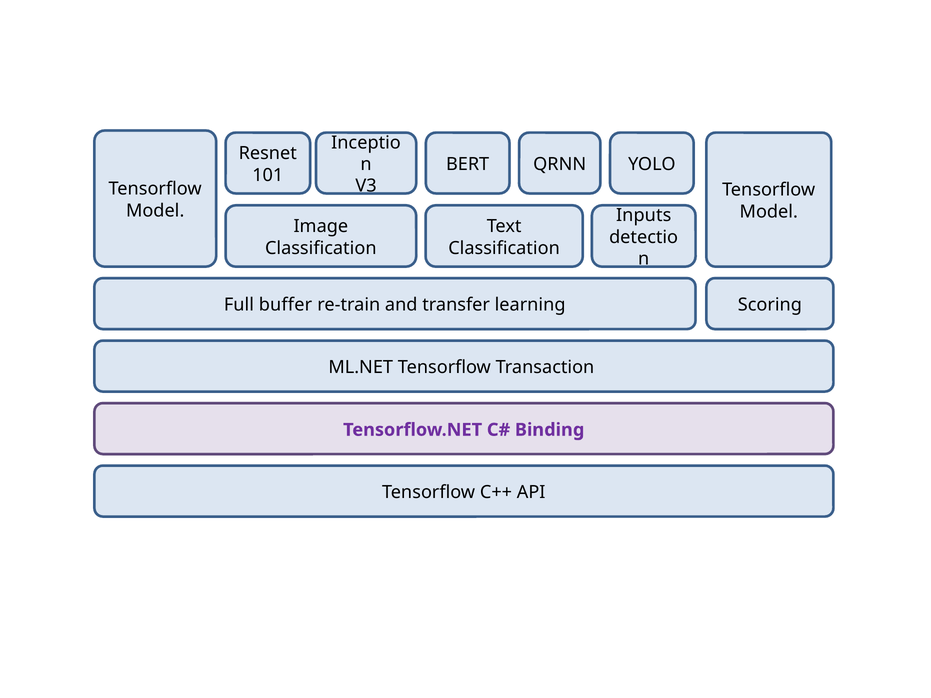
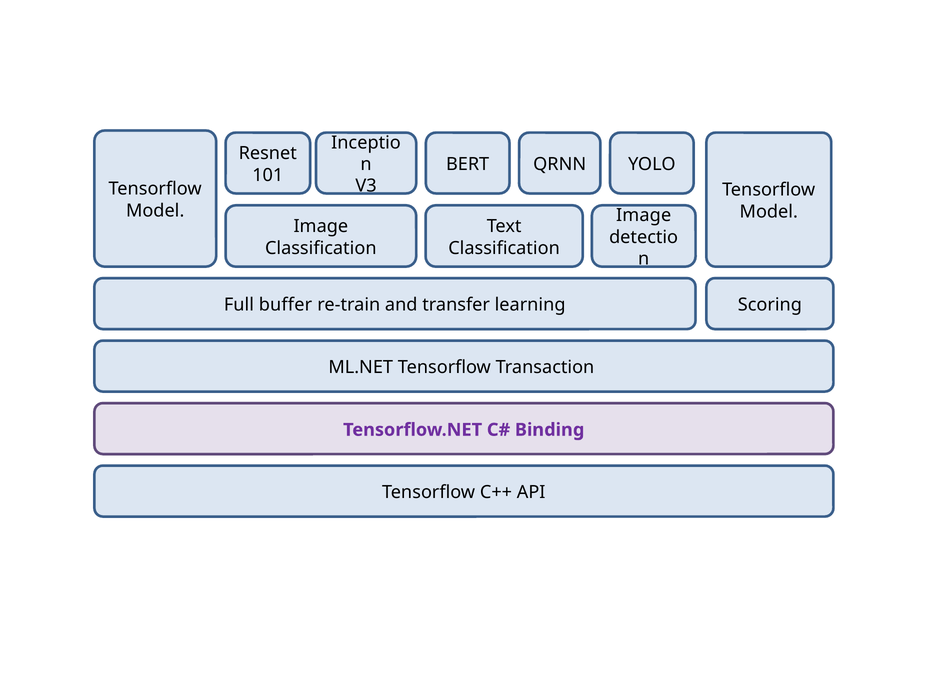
Inputs: Inputs -> Image (644, 216)
